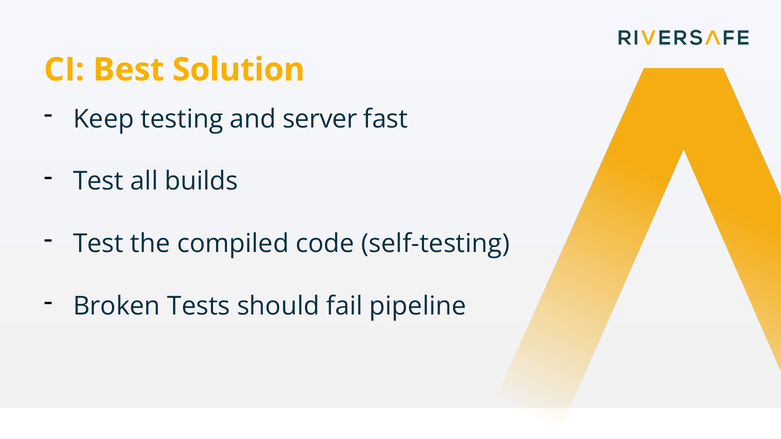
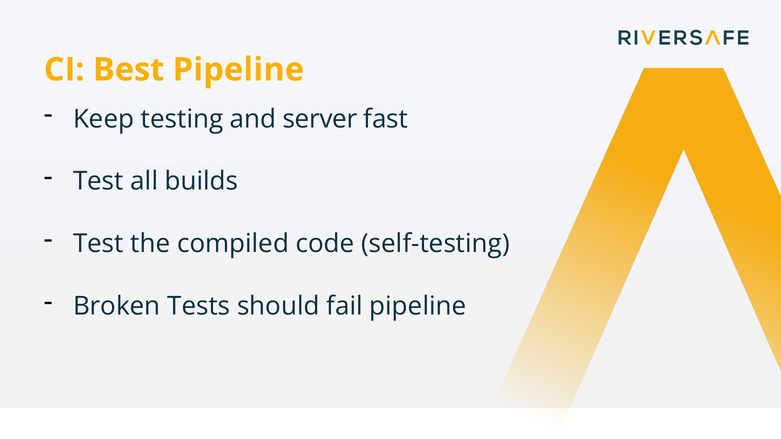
Best Solution: Solution -> Pipeline (238, 70)
